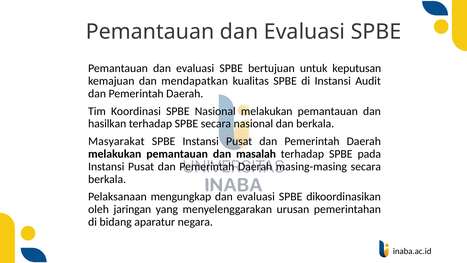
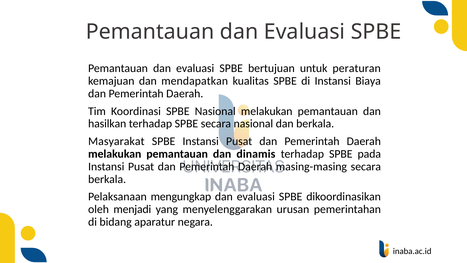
keputusan: keputusan -> peraturan (357, 68)
Audit: Audit -> Biaya (368, 81)
masalah: masalah -> dinamis (256, 154)
jaringan: jaringan -> menjadi (132, 209)
